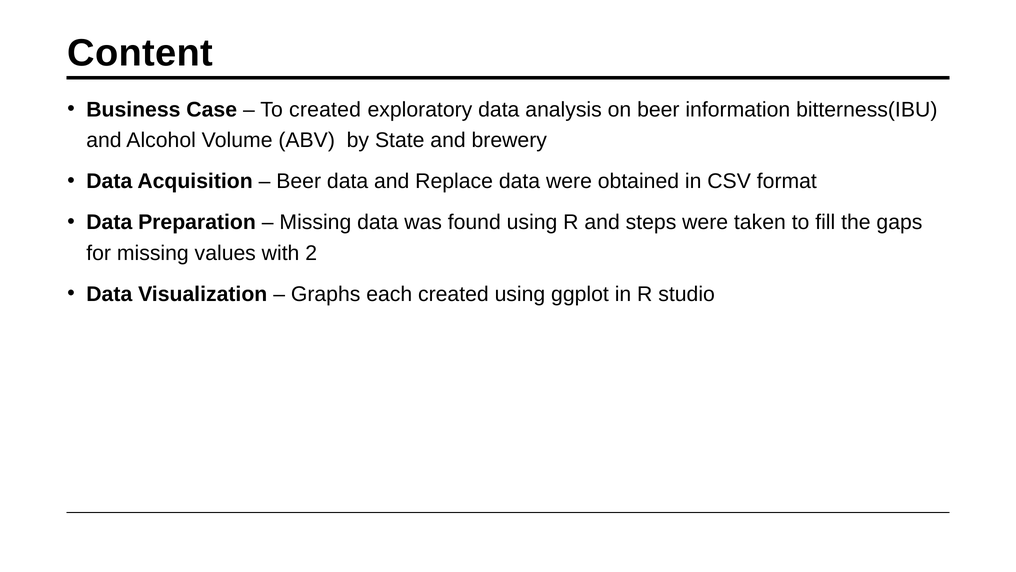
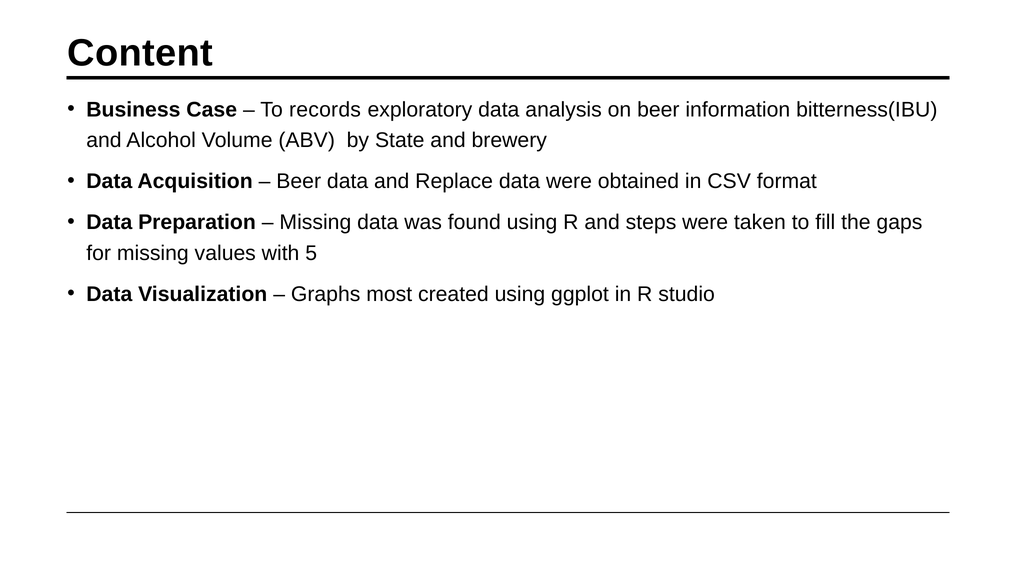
To created: created -> records (325, 110)
2: 2 -> 5 (311, 253)
each: each -> most (389, 294)
